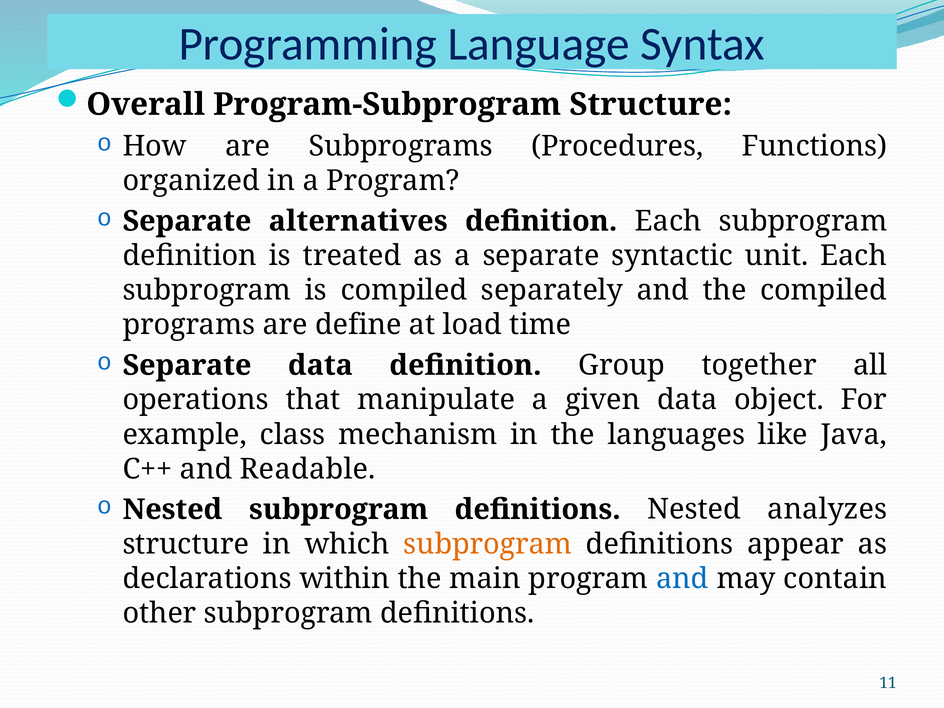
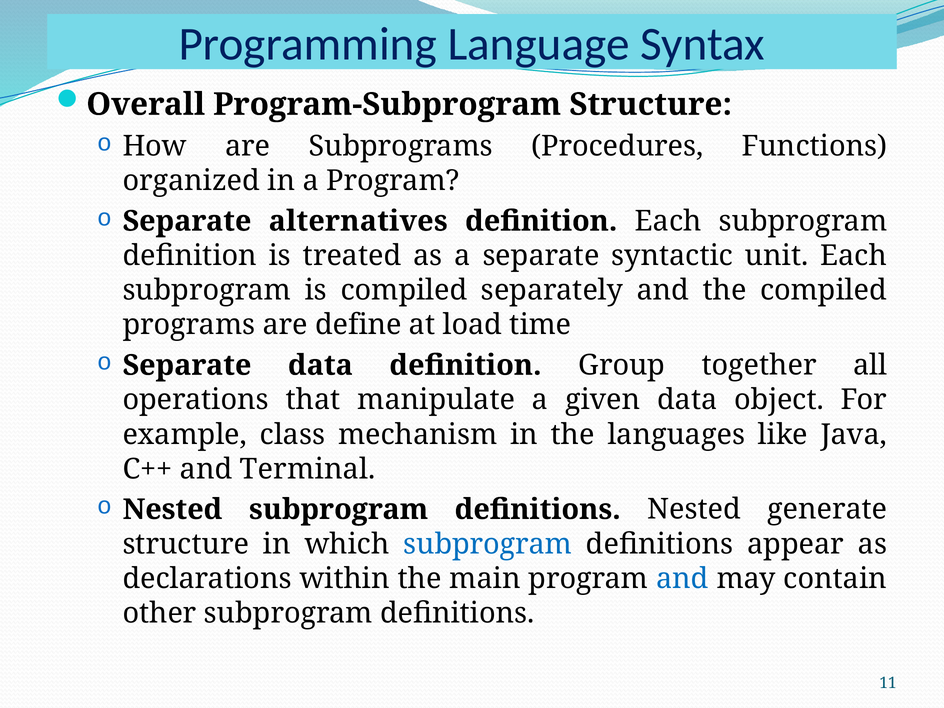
Readable: Readable -> Terminal (308, 469)
analyzes: analyzes -> generate (827, 509)
subprogram colour: orange -> blue (488, 544)
